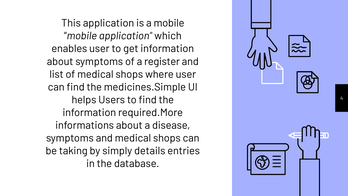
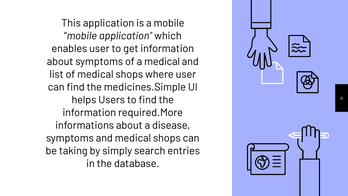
a register: register -> medical (162, 61)
details: details -> search (150, 151)
